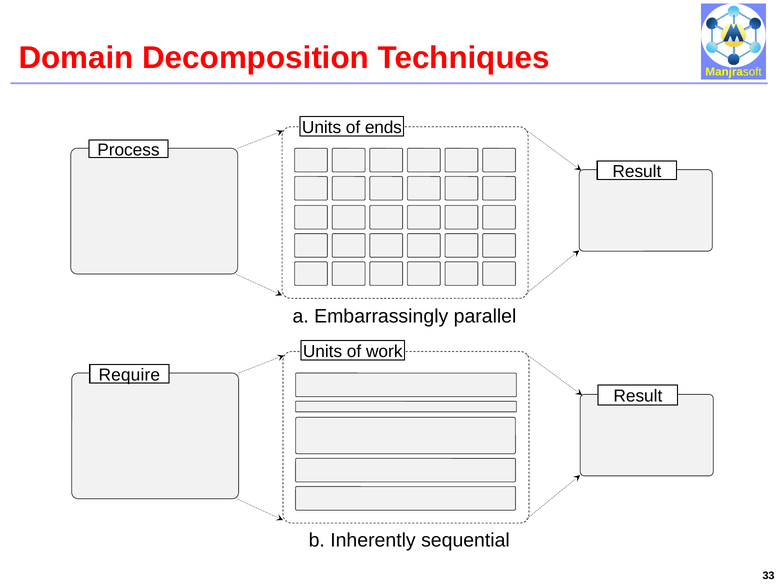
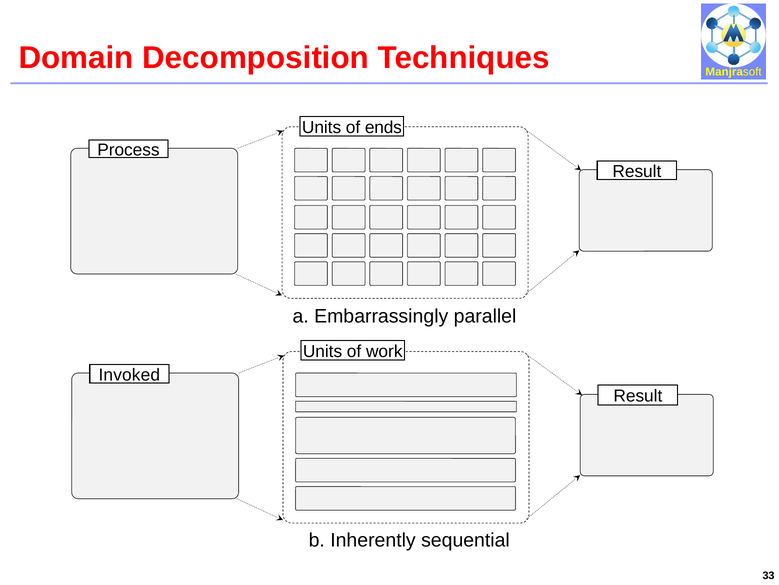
Require: Require -> Invoked (129, 375)
